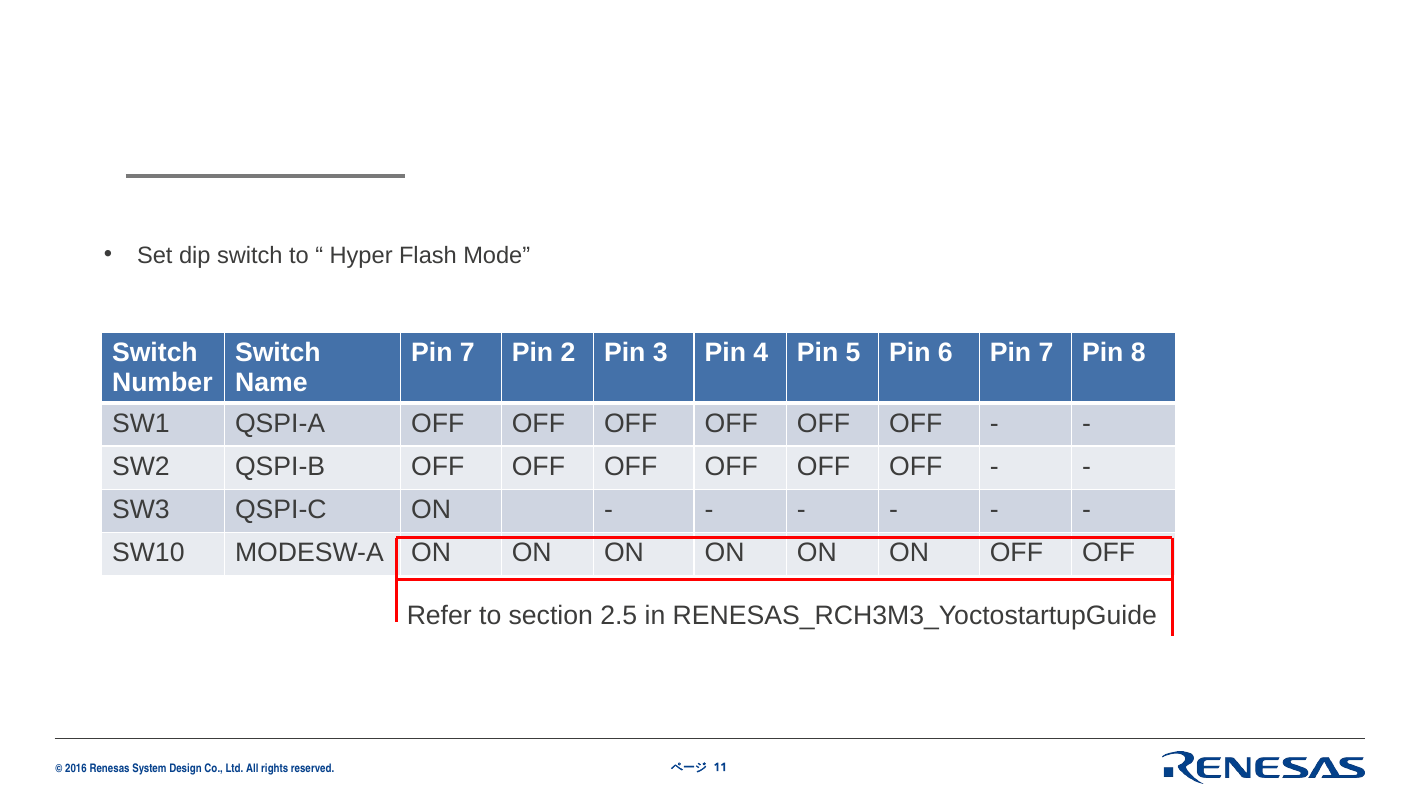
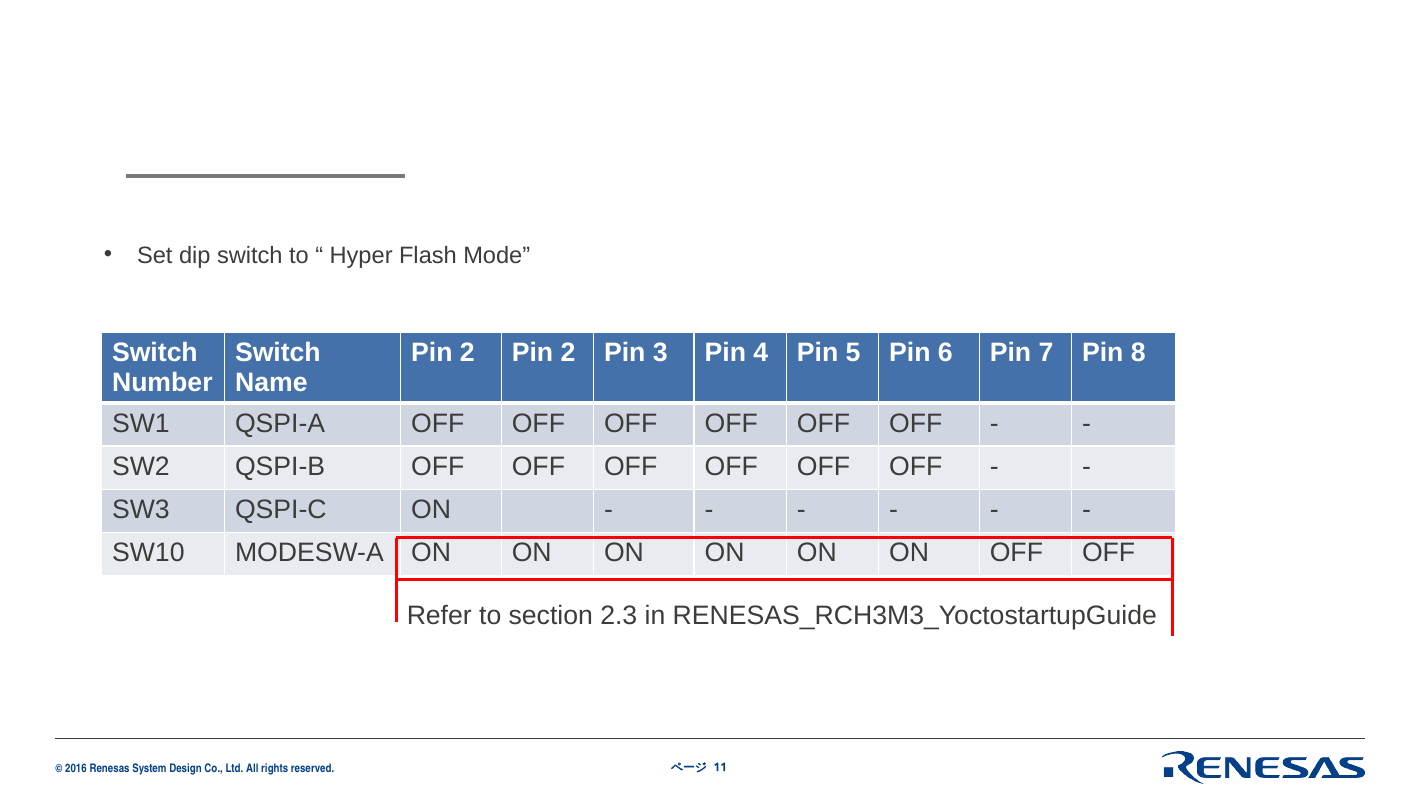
7: 7 -> 2 (467, 353)
2.5: 2.5 -> 2.3 (619, 616)
